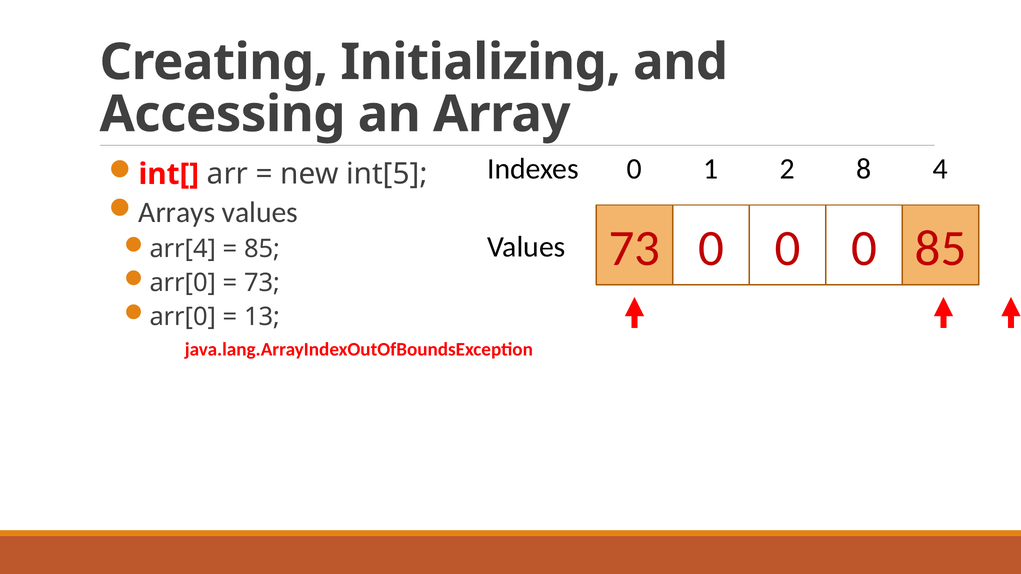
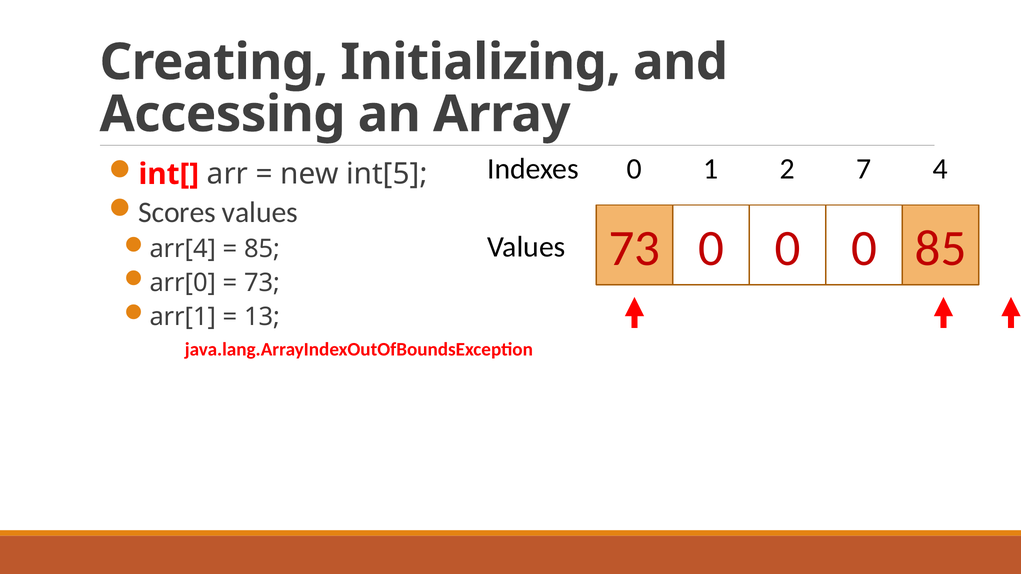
8: 8 -> 7 (864, 169)
Arrays: Arrays -> Scores (177, 213)
arr[0: arr[0 -> arr[1 (183, 317)
